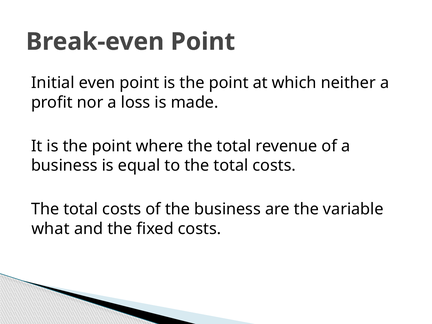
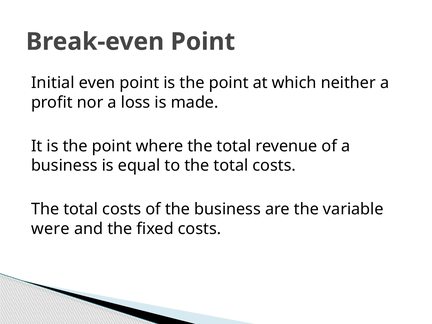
what: what -> were (50, 229)
